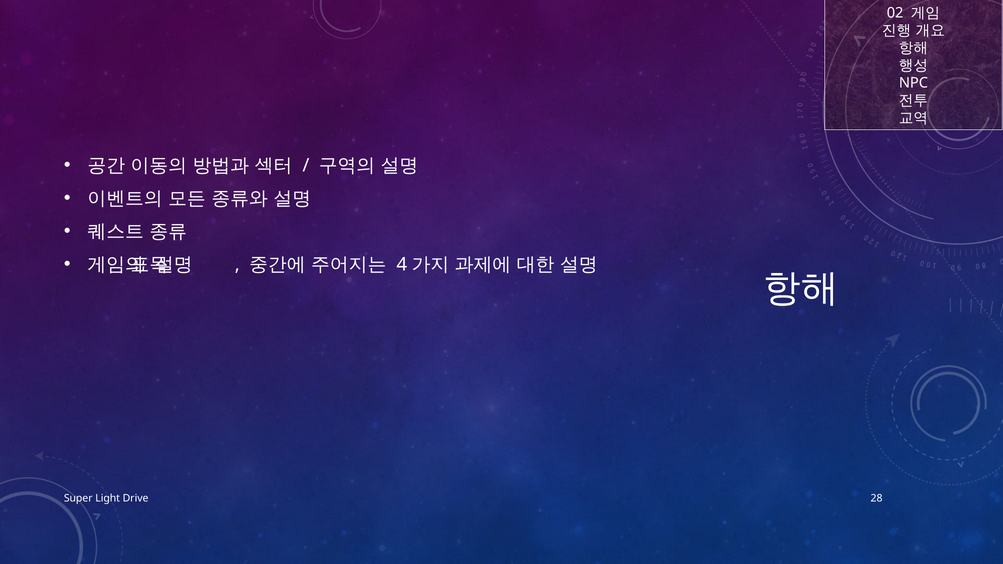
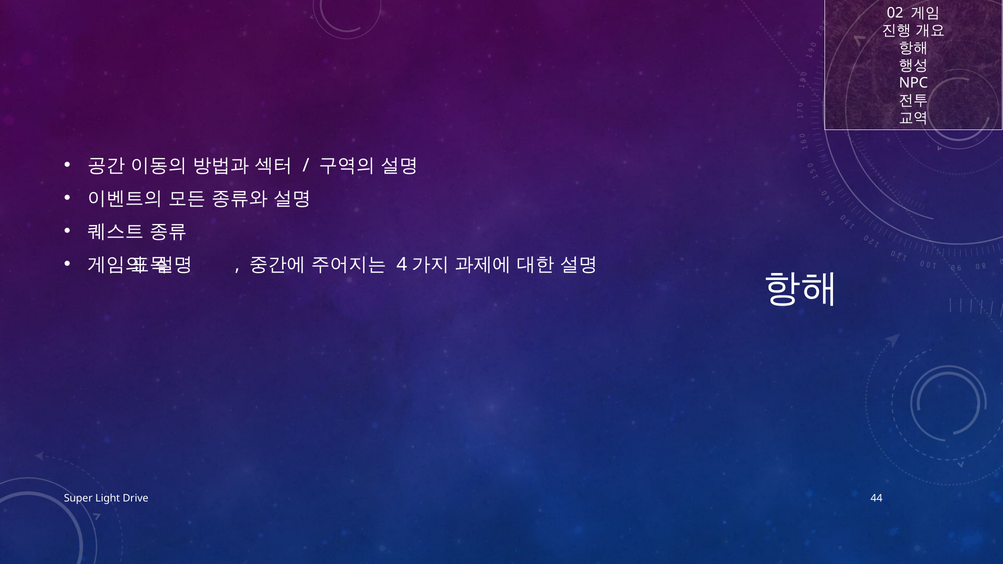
28: 28 -> 44 (877, 498)
